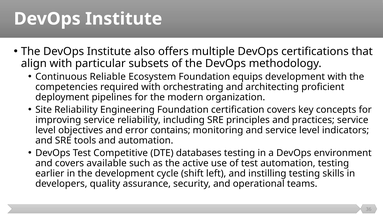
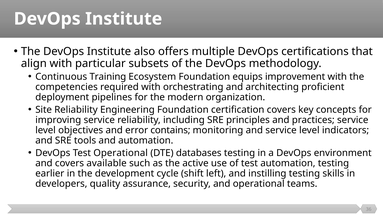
Reliable: Reliable -> Training (108, 77)
equips development: development -> improvement (295, 77)
Test Competitive: Competitive -> Operational (121, 153)
